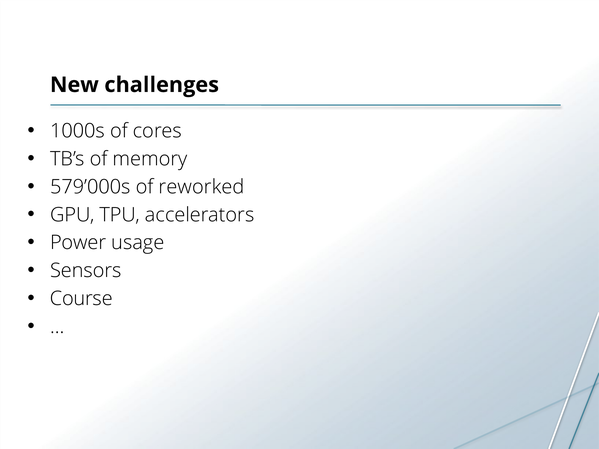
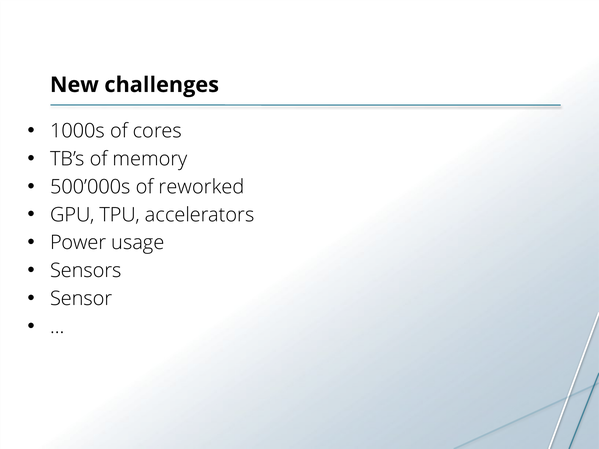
579’000s: 579’000s -> 500’000s (90, 187)
Course: Course -> Sensor (81, 299)
